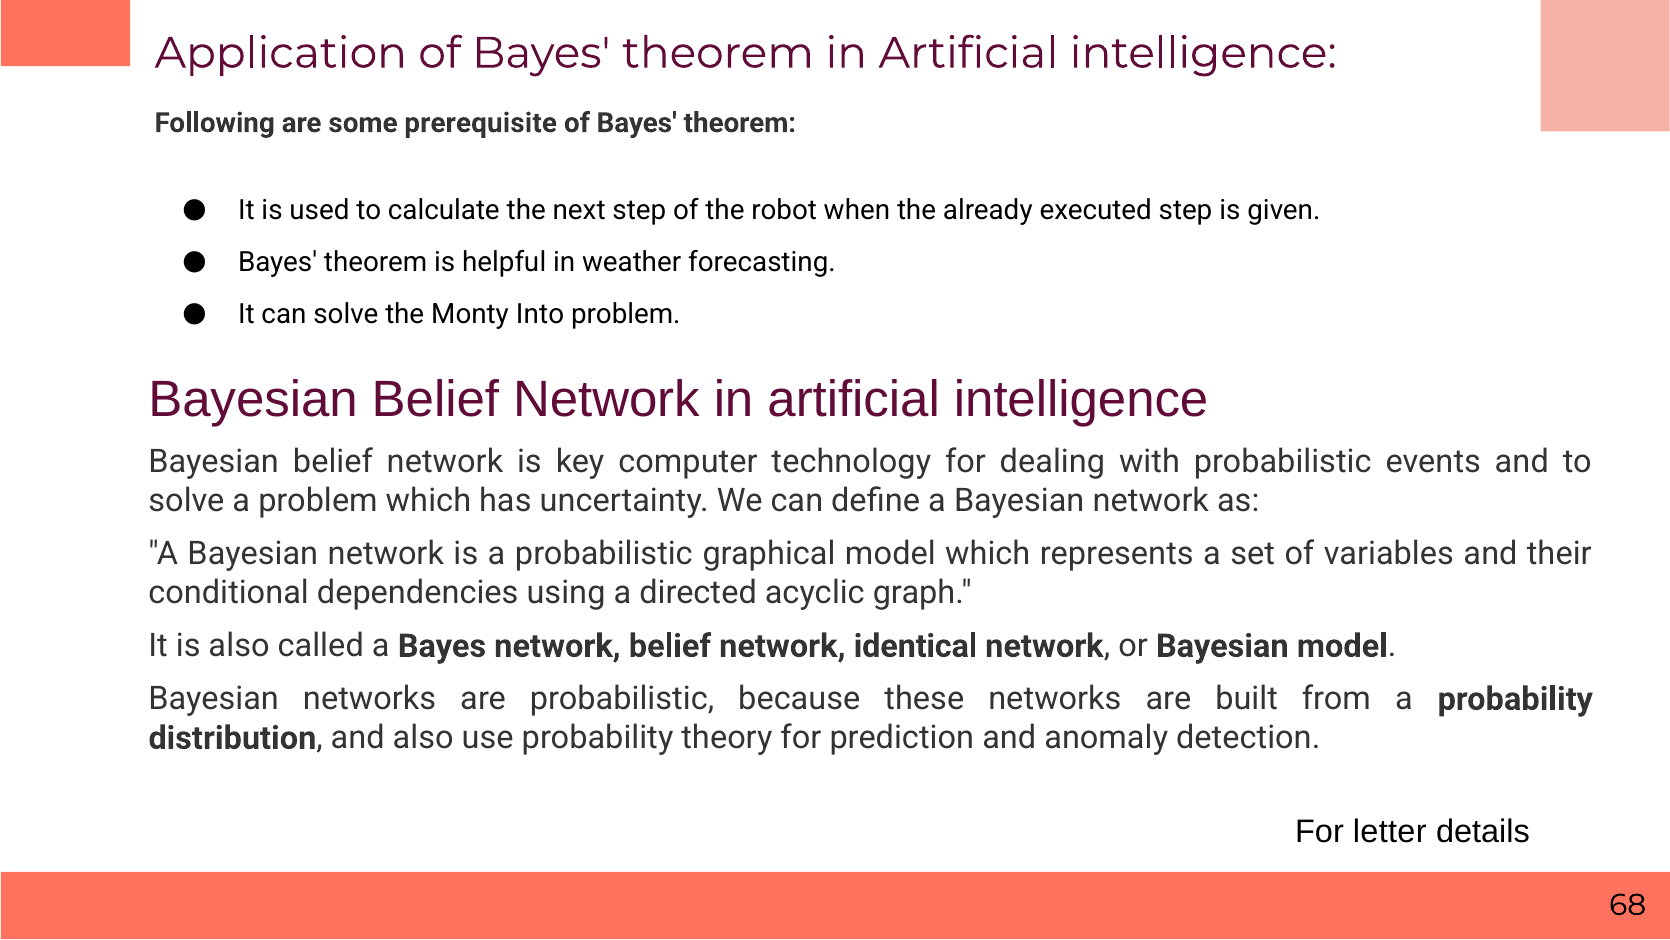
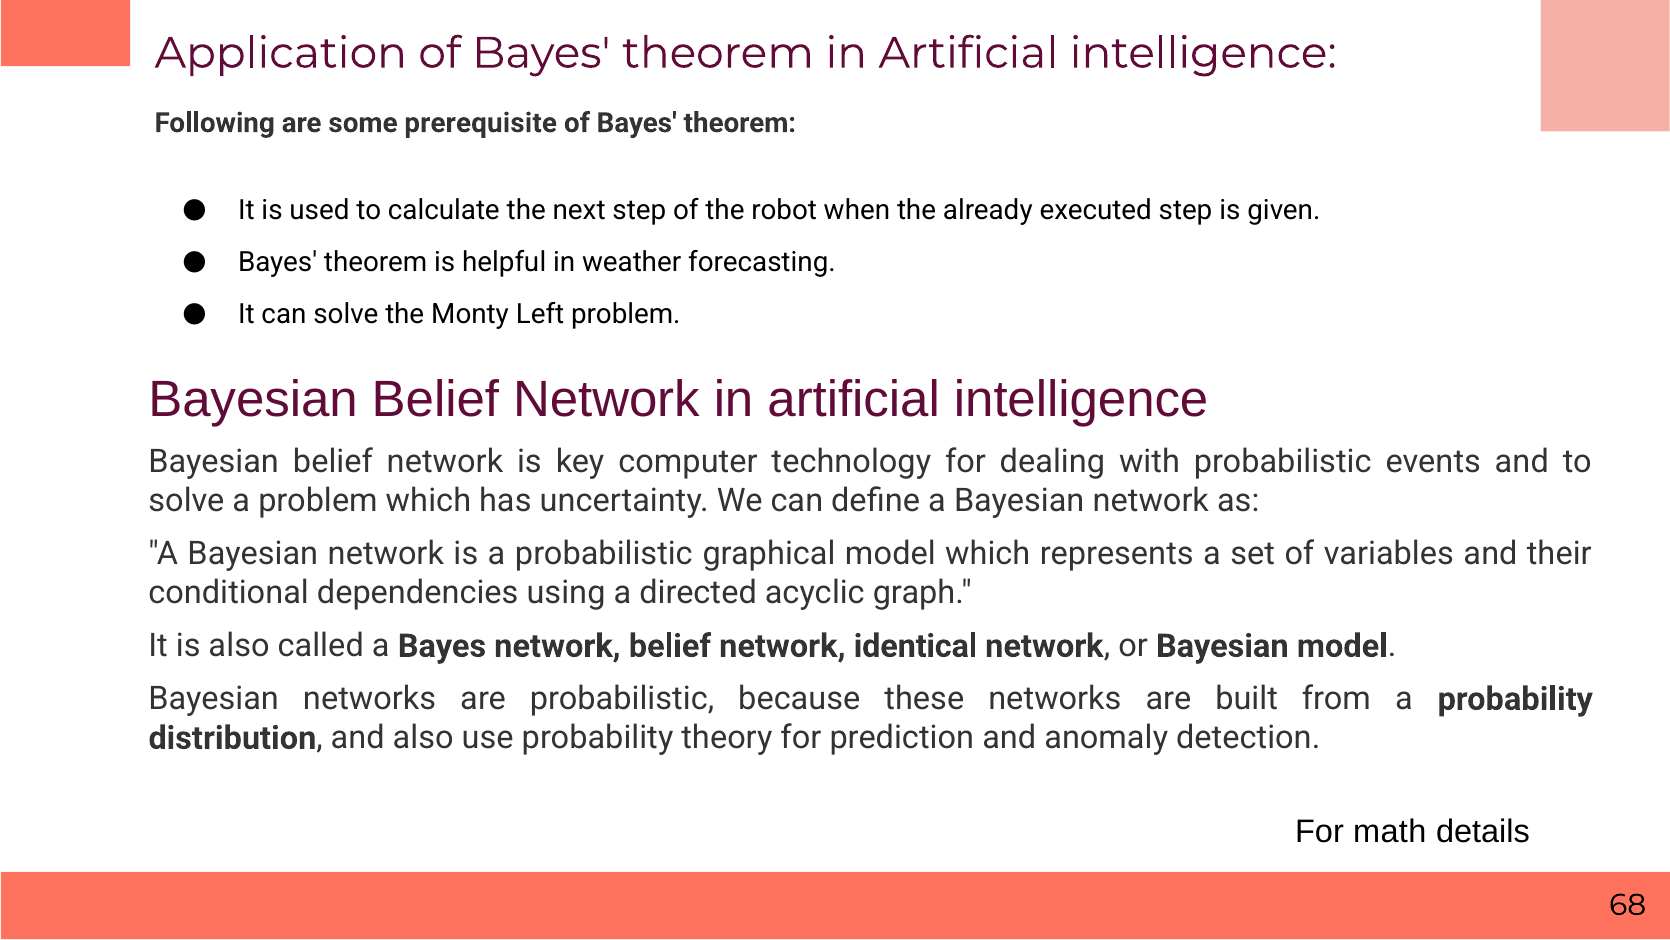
Into: Into -> Left (540, 314)
letter: letter -> math (1390, 832)
